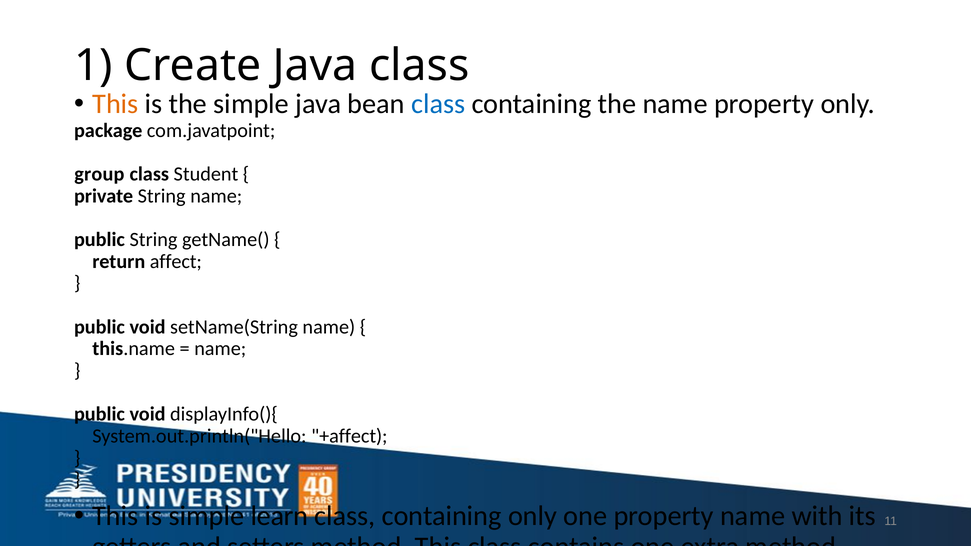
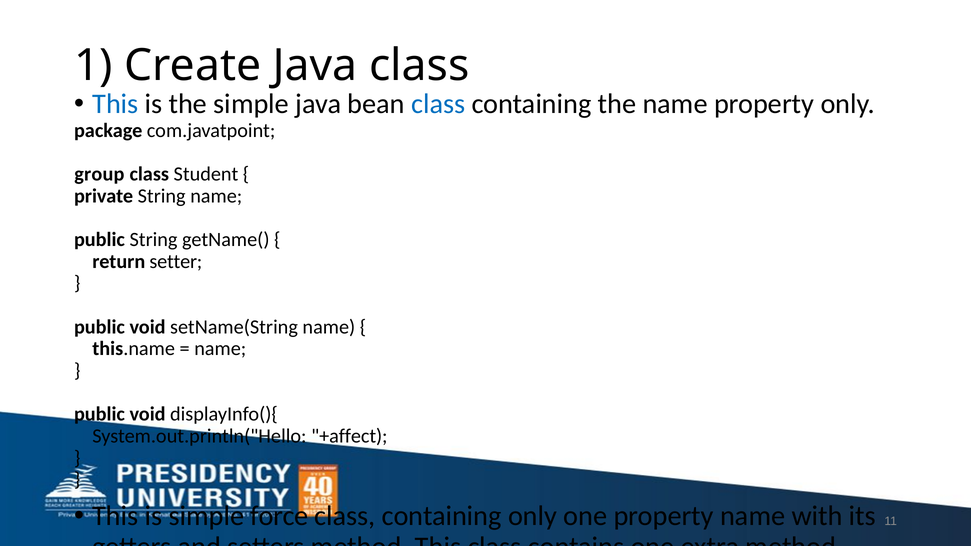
This colour: orange -> blue (115, 104)
affect: affect -> setter (176, 261)
learn: learn -> force (279, 516)
